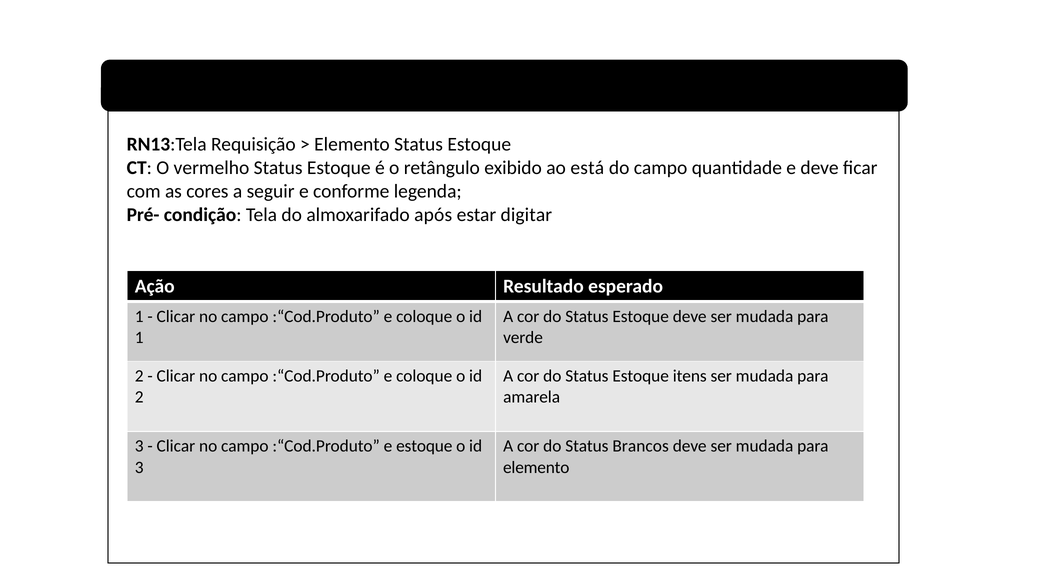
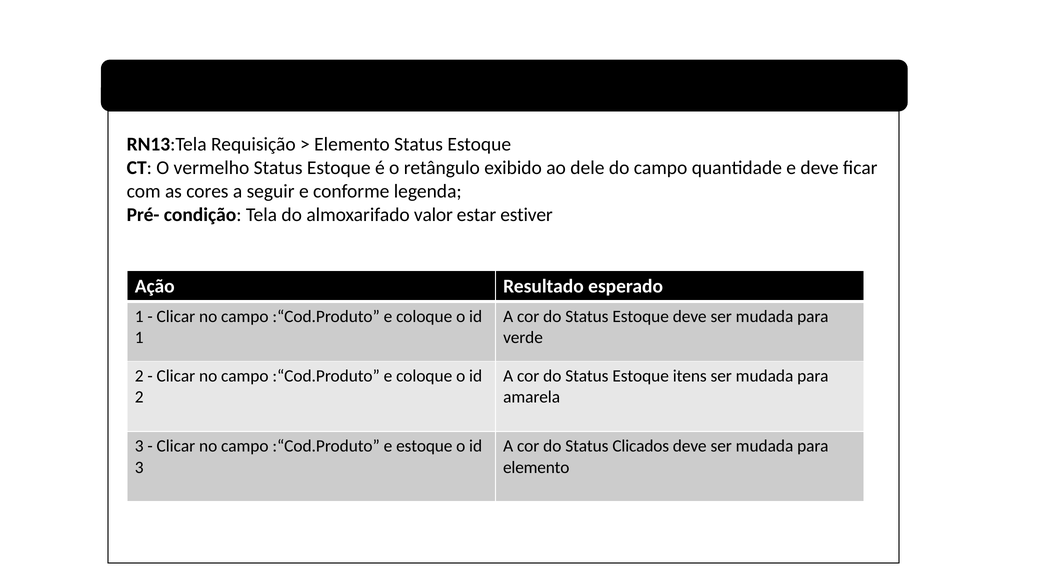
está: está -> dele (587, 168)
após: após -> valor (433, 215)
digitar: digitar -> estiver (526, 215)
Brancos: Brancos -> Clicados (641, 446)
